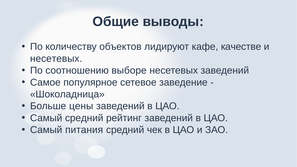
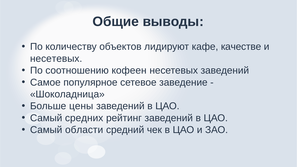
выборе: выборе -> кофеен (129, 70)
Самый средний: средний -> средних (84, 118)
питания: питания -> области (84, 130)
